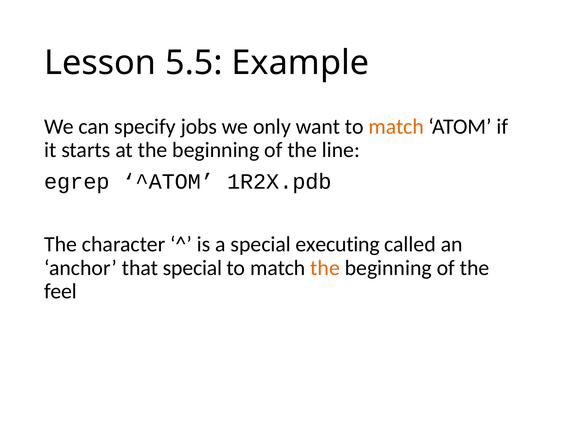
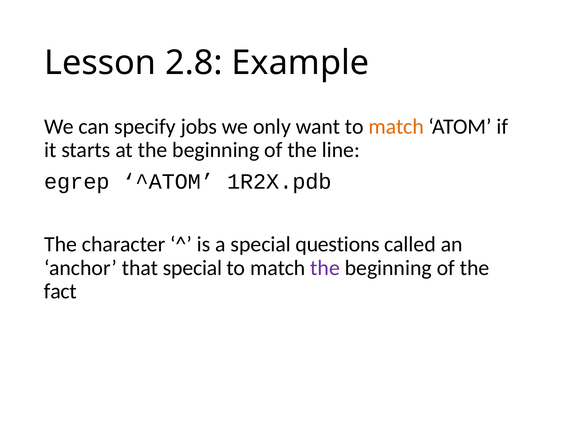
5.5: 5.5 -> 2.8 (194, 63)
executing: executing -> questions (338, 244)
the colour: orange -> purple (325, 268)
feel: feel -> fact (60, 291)
